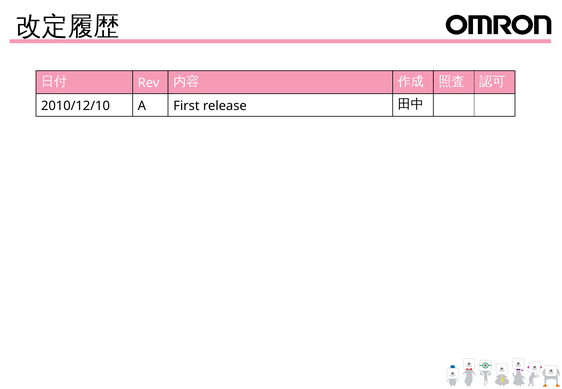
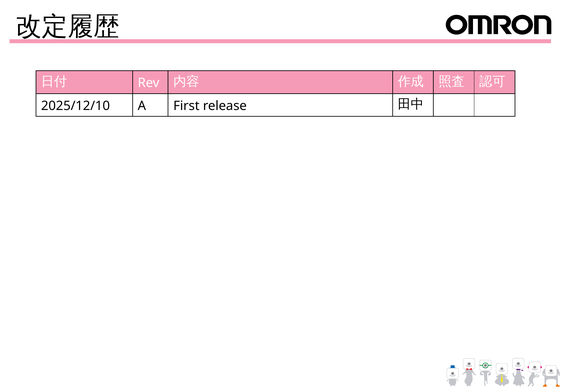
2010/12/10: 2010/12/10 -> 2025/12/10 (76, 106)
